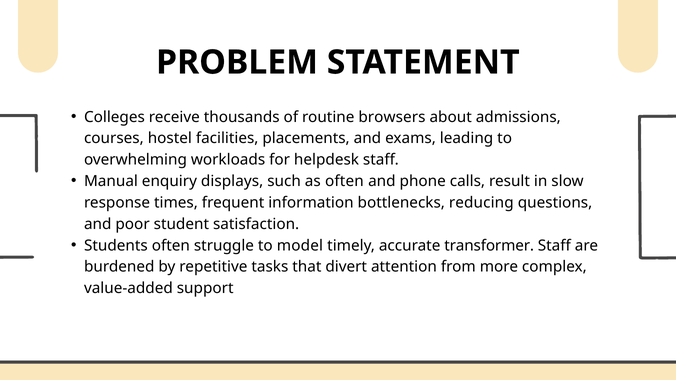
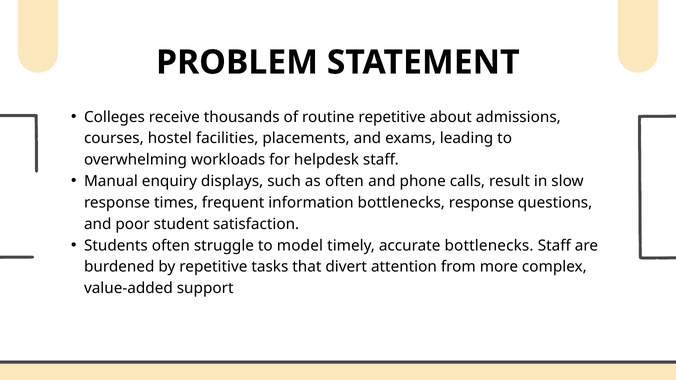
routine browsers: browsers -> repetitive (392, 117)
bottlenecks reducing: reducing -> response (481, 203)
accurate transformer: transformer -> bottlenecks (489, 246)
